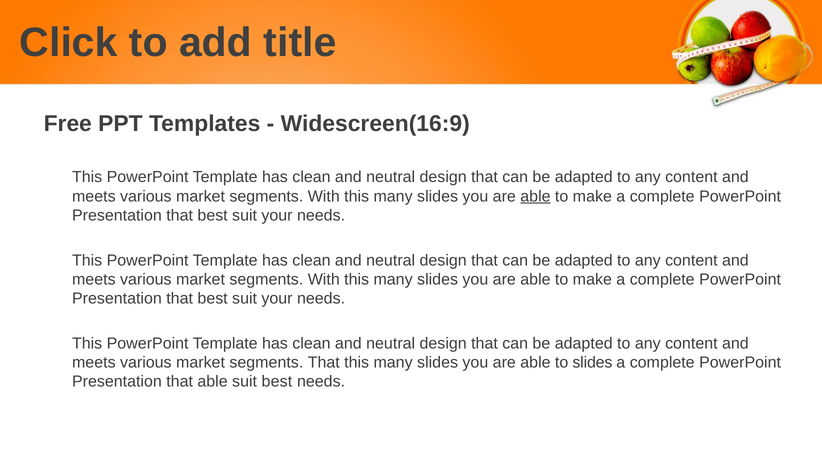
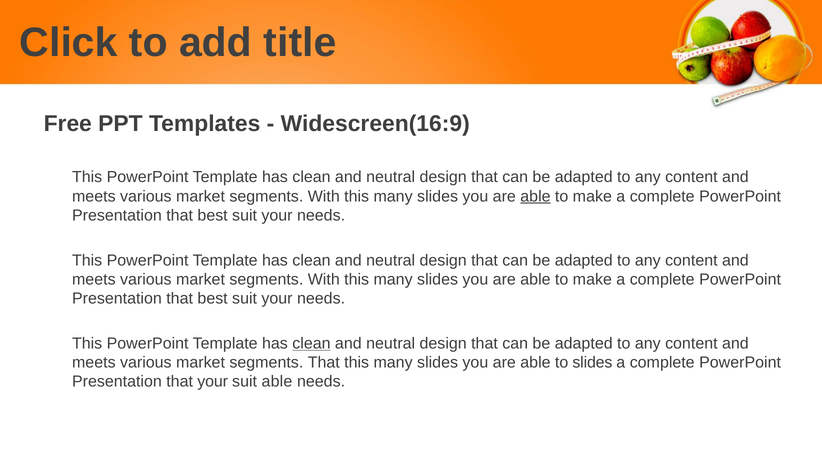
clean underline: none -> present (311, 344)
that able: able -> your (213, 382)
suit best: best -> able (277, 382)
